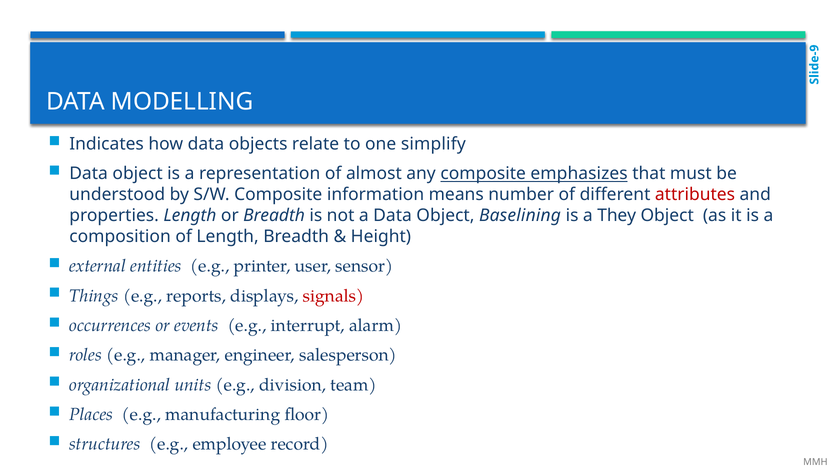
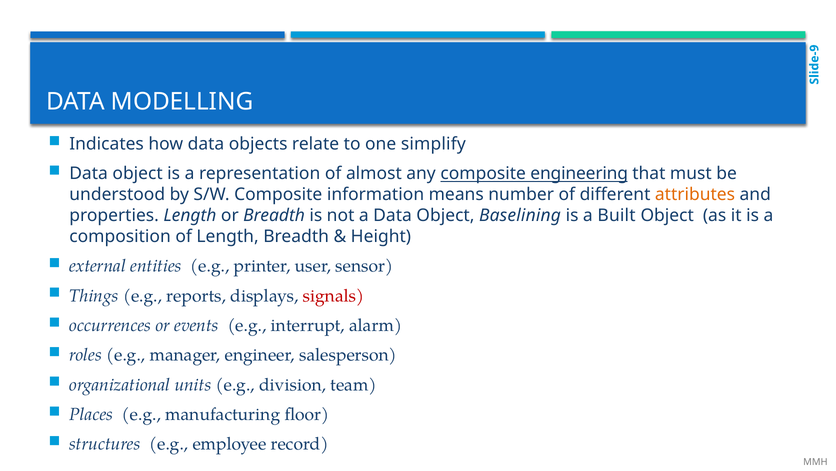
emphasizes: emphasizes -> engineering (579, 173)
attributes colour: red -> orange (695, 194)
They: They -> Built (617, 215)
